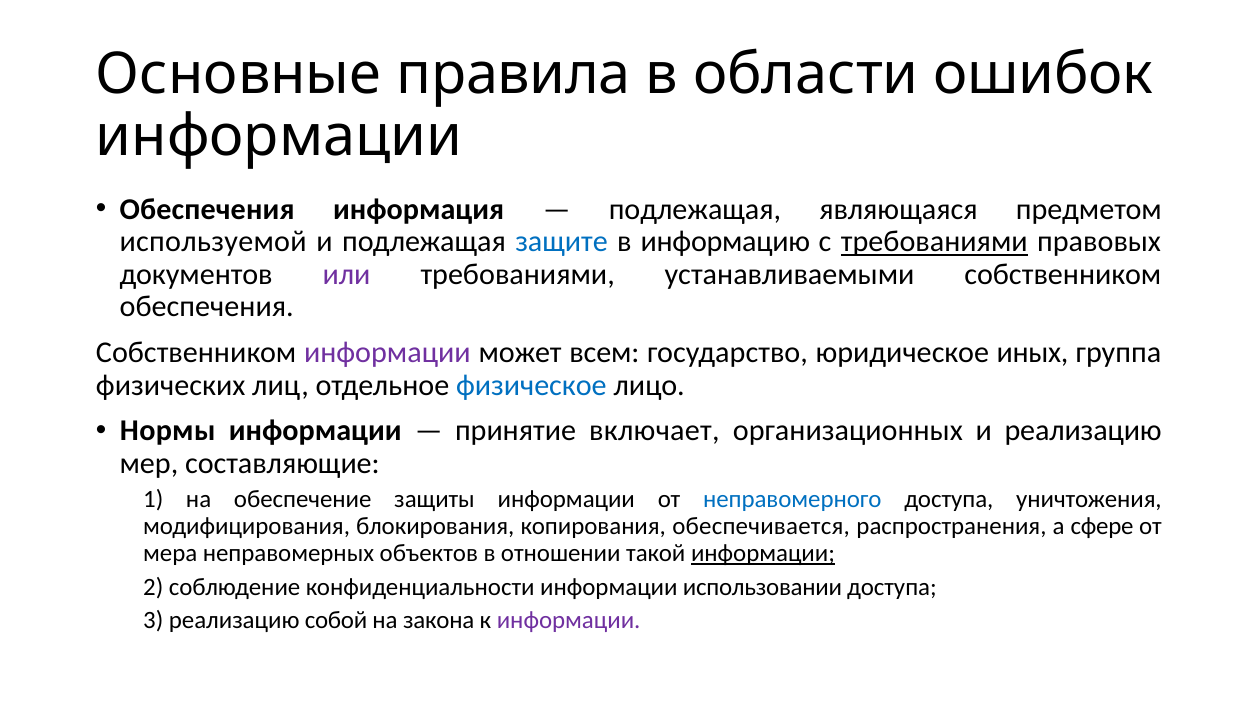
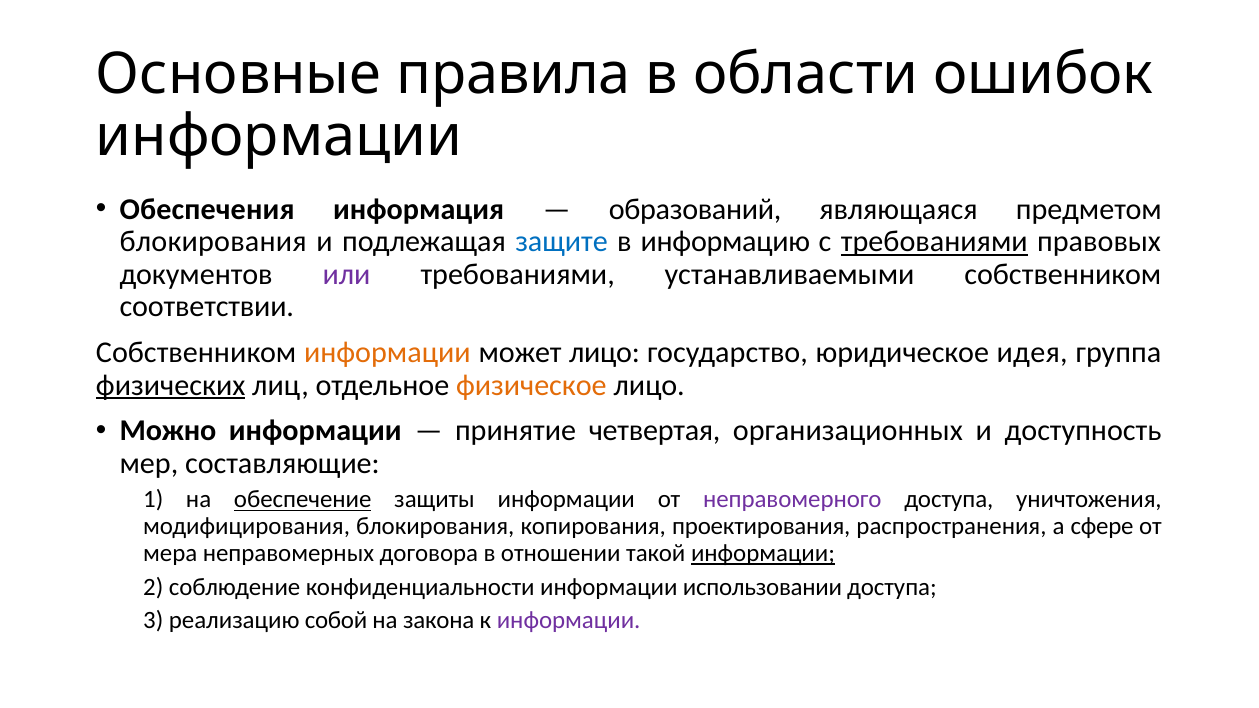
подлежащая: подлежащая -> образований (695, 209)
используемой: используемой -> блокирования (213, 242)
обеспечения: обеспечения -> соответствии (207, 307)
информации colour: purple -> orange (387, 353)
может всем: всем -> лицо (604, 353)
иных: иных -> идея (1032, 353)
физических underline: none -> present (171, 385)
физическое colour: blue -> orange (531, 385)
Нормы: Нормы -> Можно (168, 431)
включает: включает -> четвертая (655, 431)
и реализацию: реализацию -> доступность (1083, 431)
обеспечение underline: none -> present (303, 500)
неправомерного colour: blue -> purple (792, 500)
обеспечивается: обеспечивается -> проектирования (761, 527)
объектов: объектов -> договора (429, 554)
